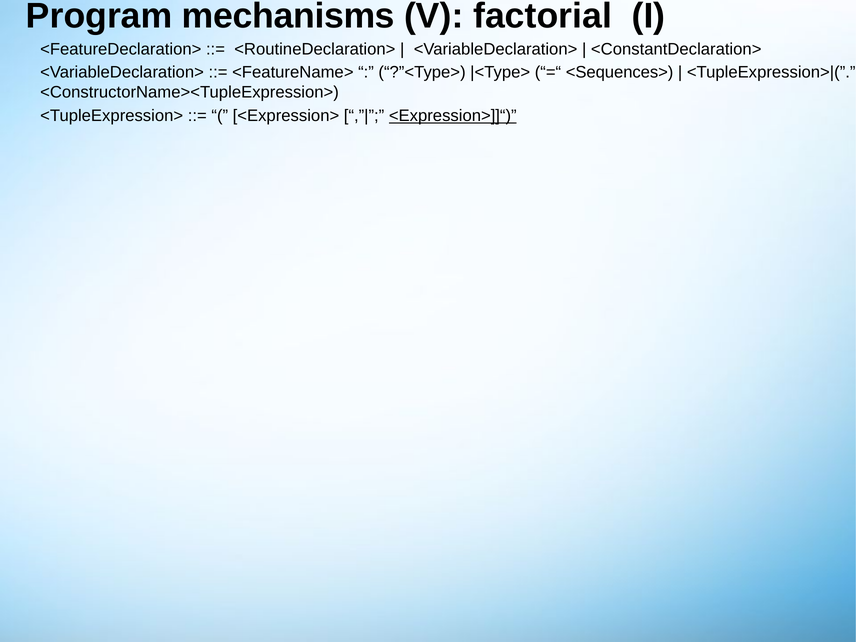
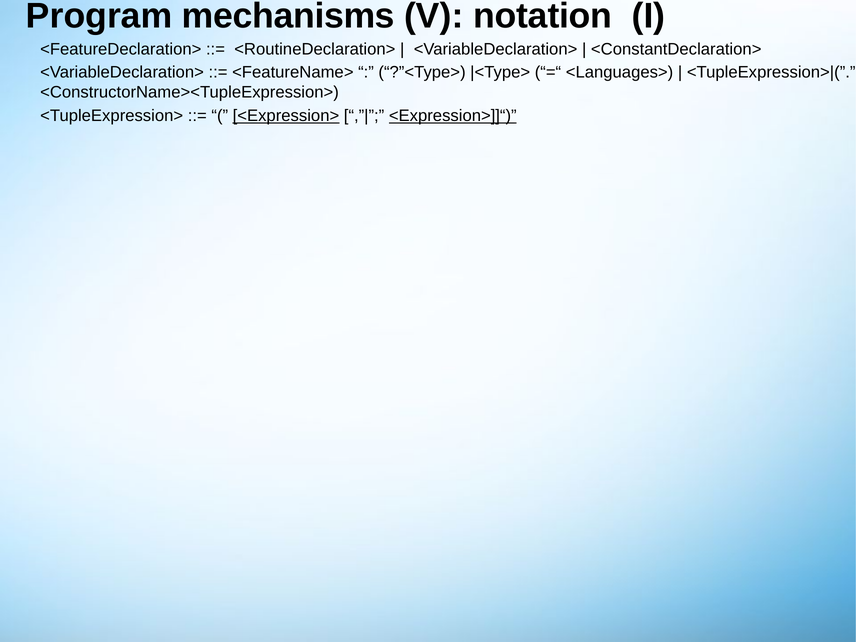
factorial: factorial -> notation (543, 16)
<Sequences>: <Sequences> -> <Languages> (620, 72)
<Expression> underline: none -> present (286, 116)
